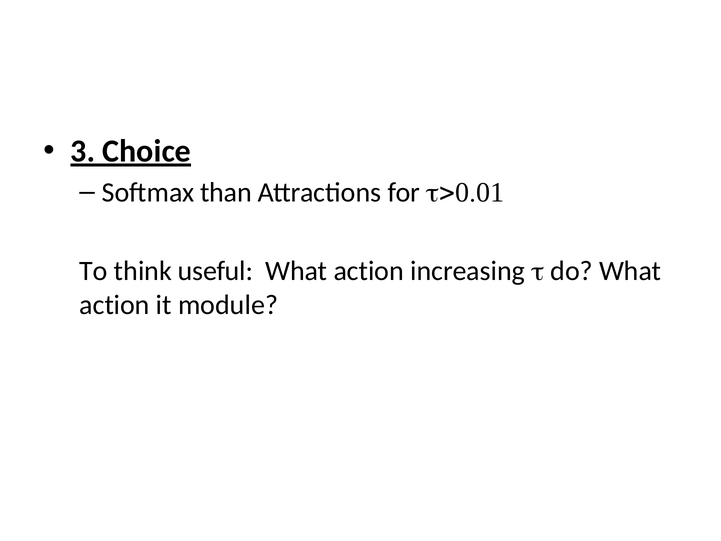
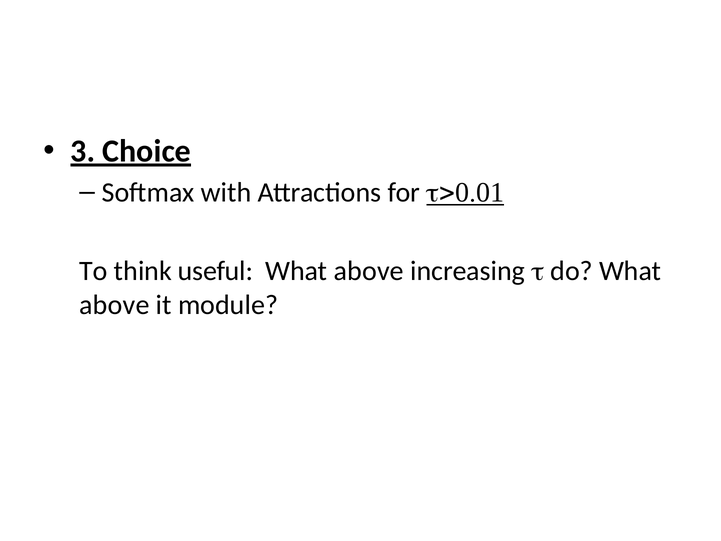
than: than -> with (226, 193)
t>0.01 underline: none -> present (465, 193)
action: action -> above (369, 271)
action: action -> above (114, 305)
